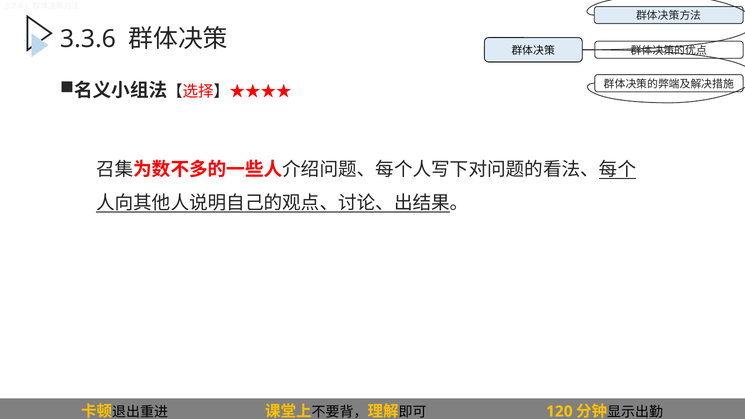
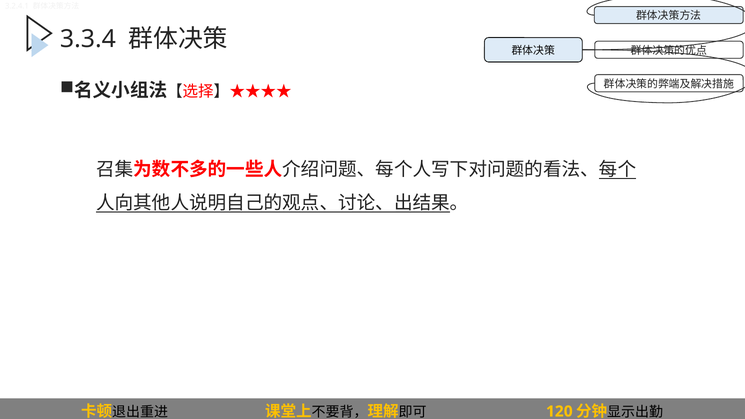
3.3.6: 3.3.6 -> 3.3.4 (88, 39)
